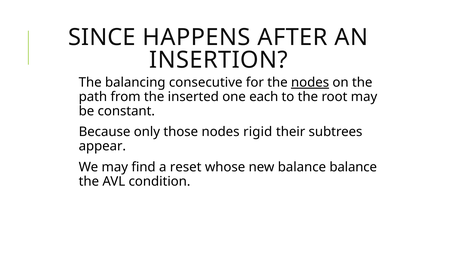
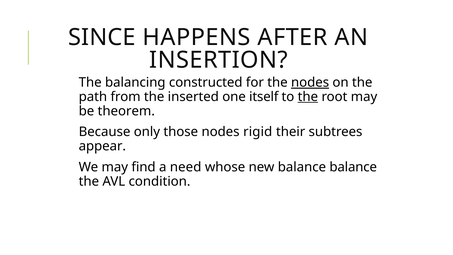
consecutive: consecutive -> constructed (206, 82)
each: each -> itself (264, 97)
the underline: none -> present (308, 97)
constant: constant -> theorem (126, 111)
reset: reset -> need (186, 167)
